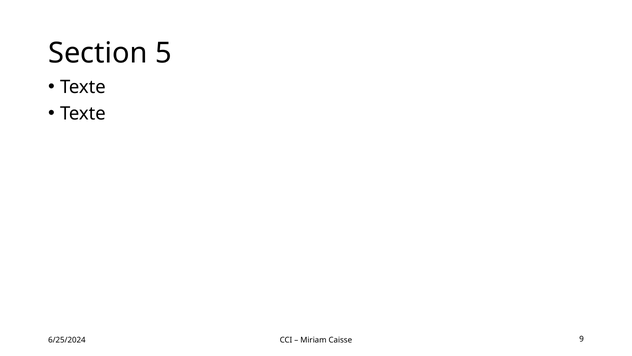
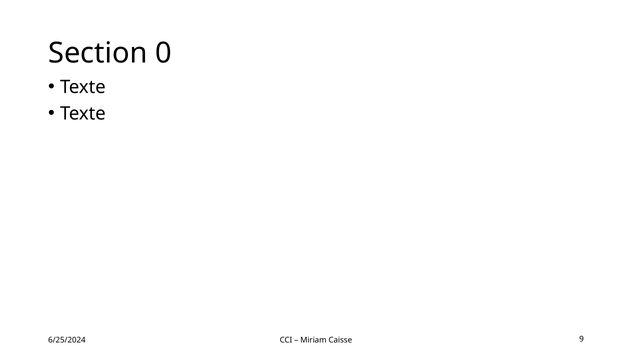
5: 5 -> 0 (163, 53)
